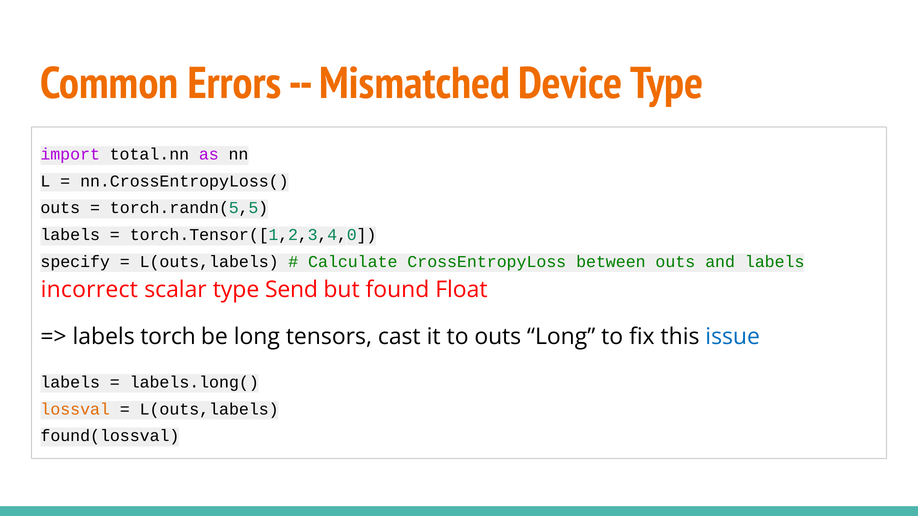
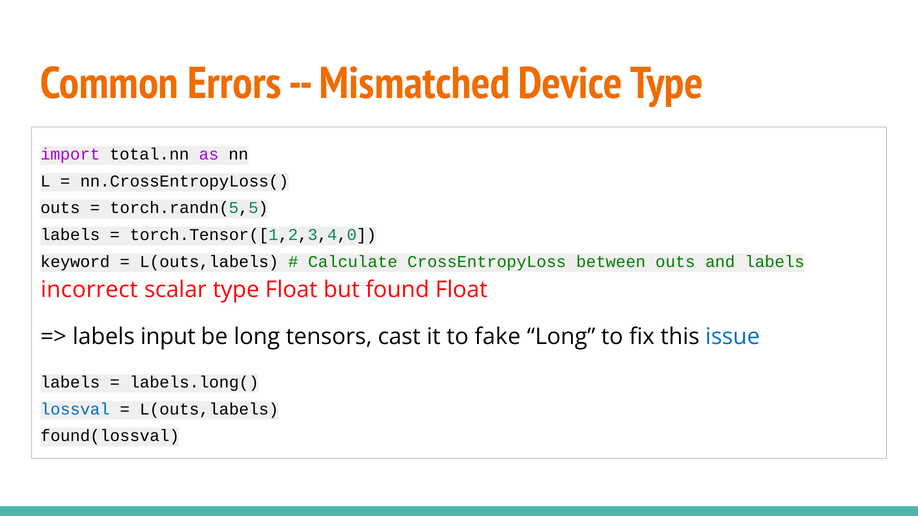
specify: specify -> keyword (75, 262)
type Send: Send -> Float (291, 290)
torch: torch -> input (168, 337)
to outs: outs -> fake (498, 337)
lossval colour: orange -> blue (75, 409)
